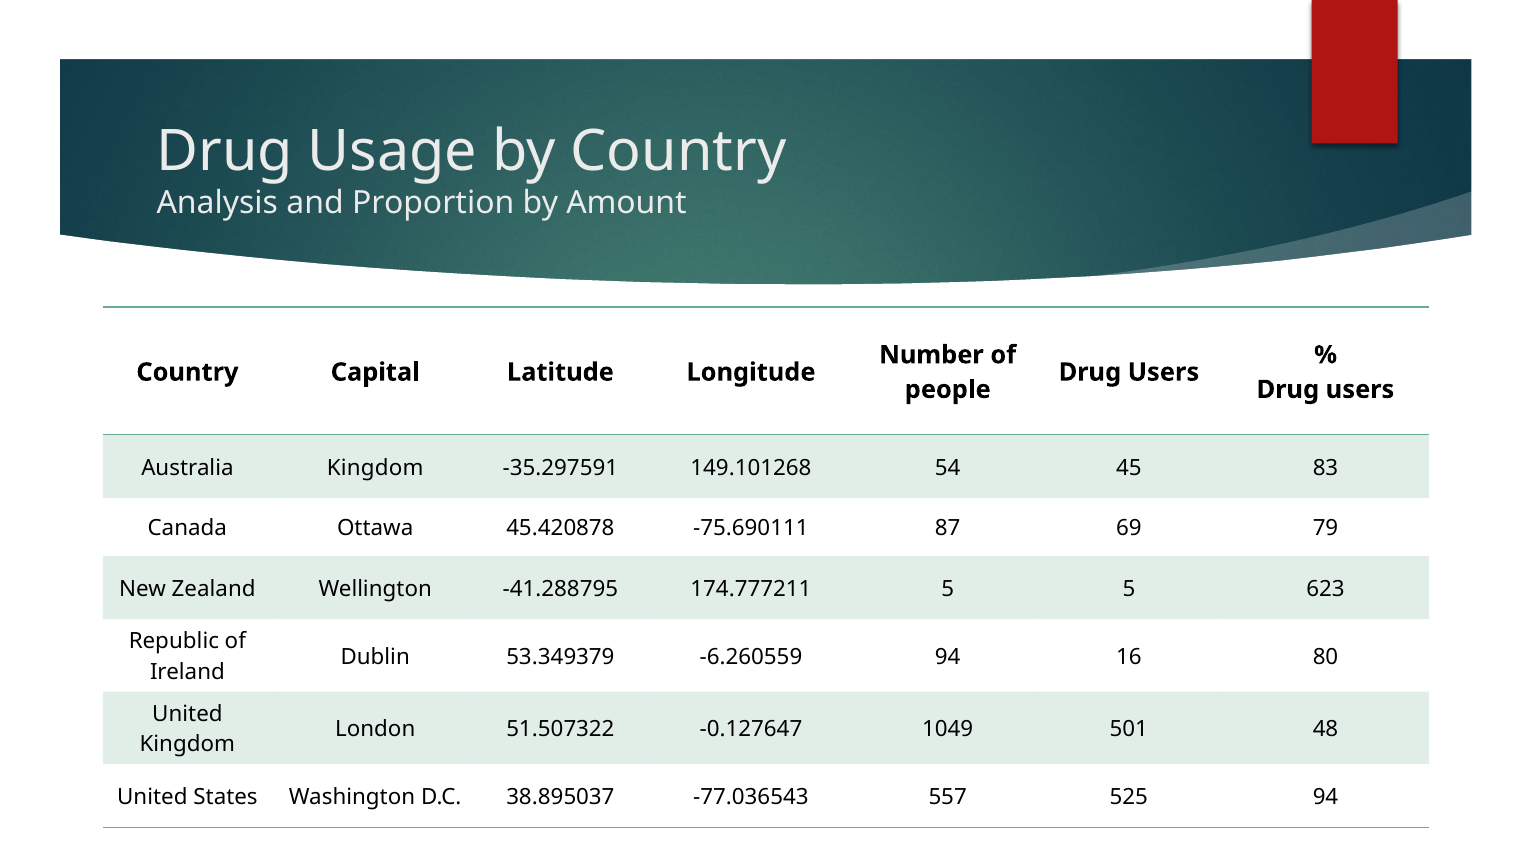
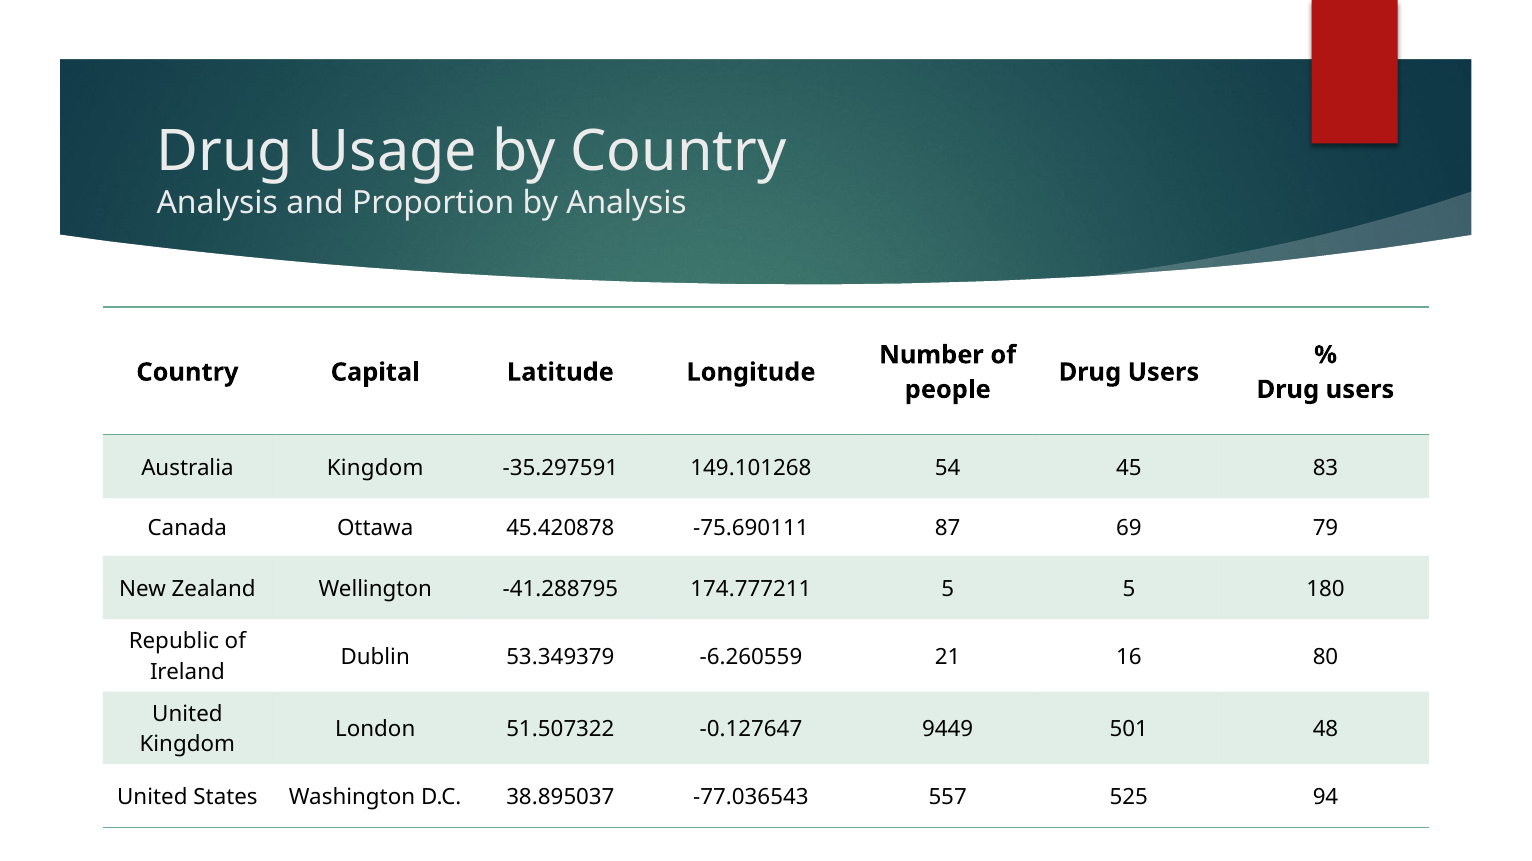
by Amount: Amount -> Analysis (627, 203)
623: 623 -> 180 (1325, 589)
-6.260559 94: 94 -> 21 (948, 657)
1049: 1049 -> 9449 (948, 730)
